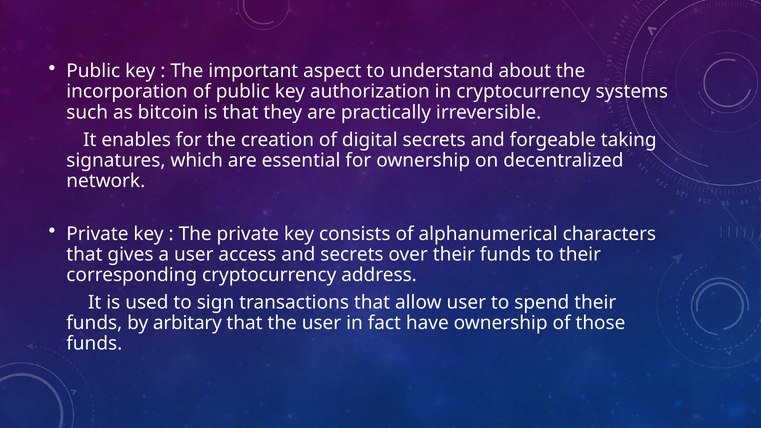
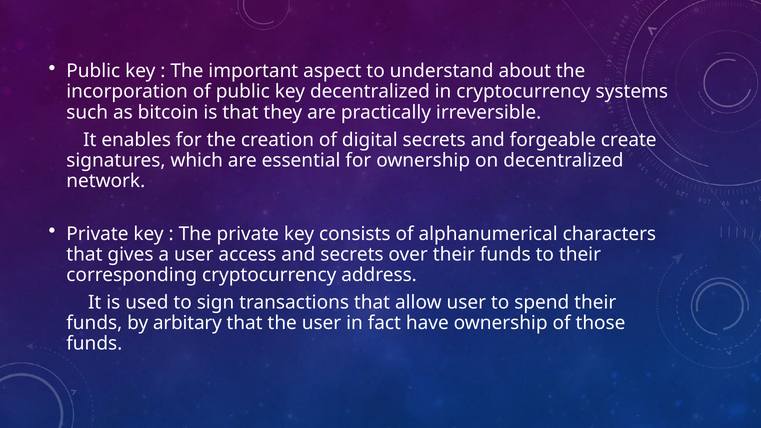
key authorization: authorization -> decentralized (370, 92)
taking: taking -> create (629, 140)
